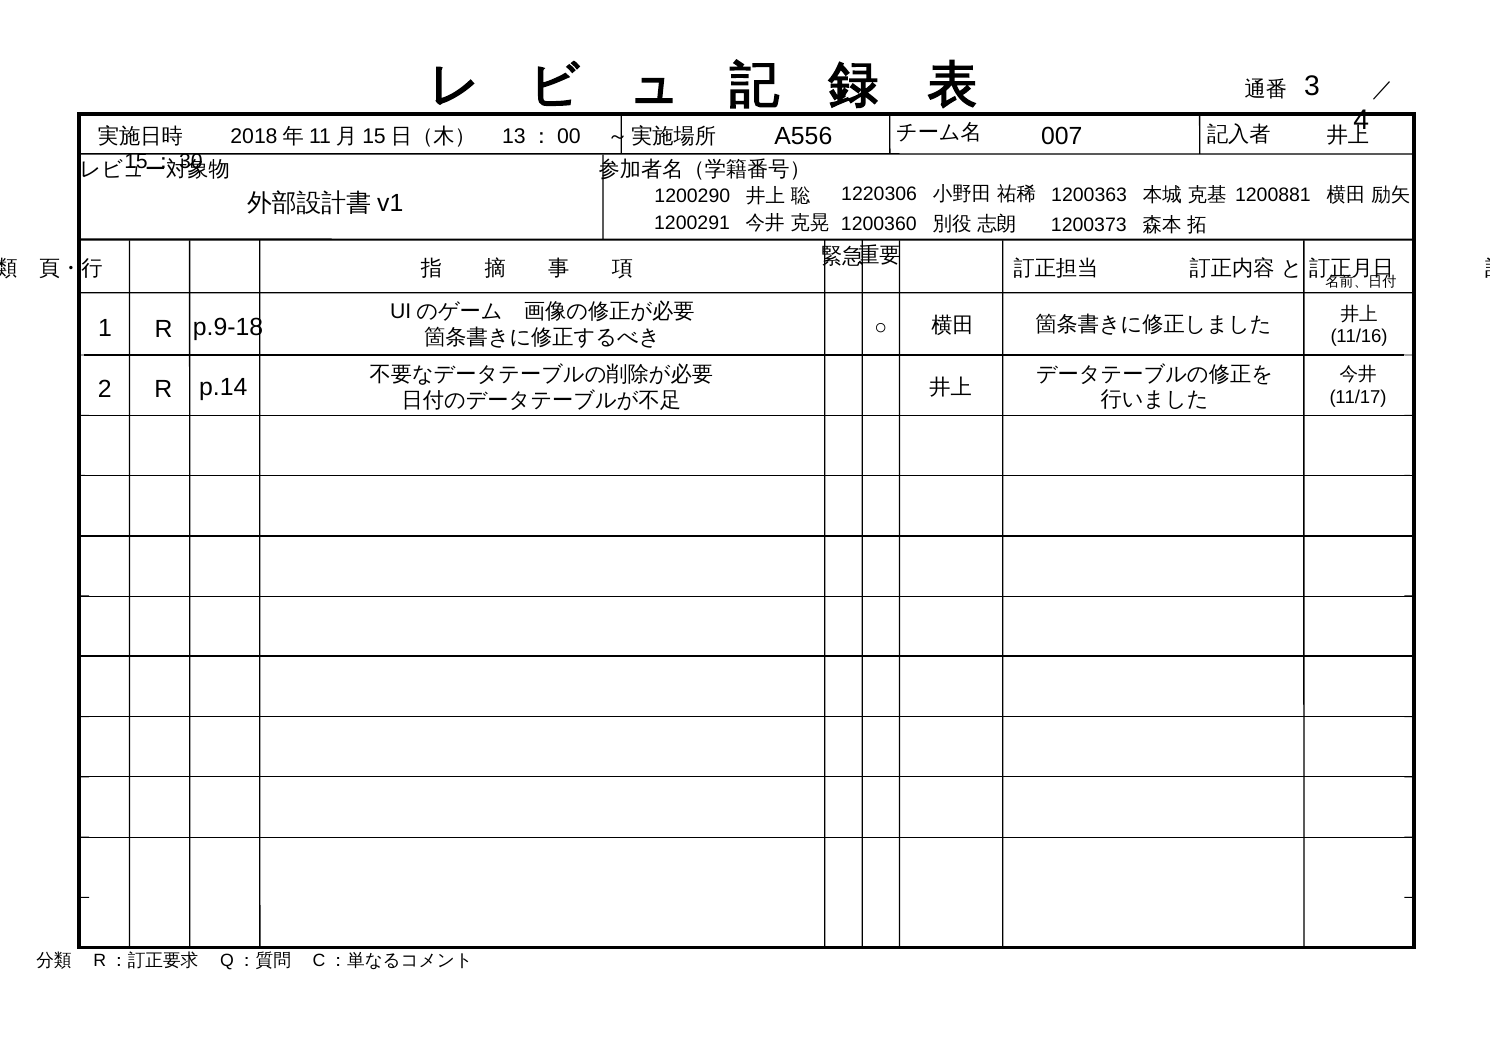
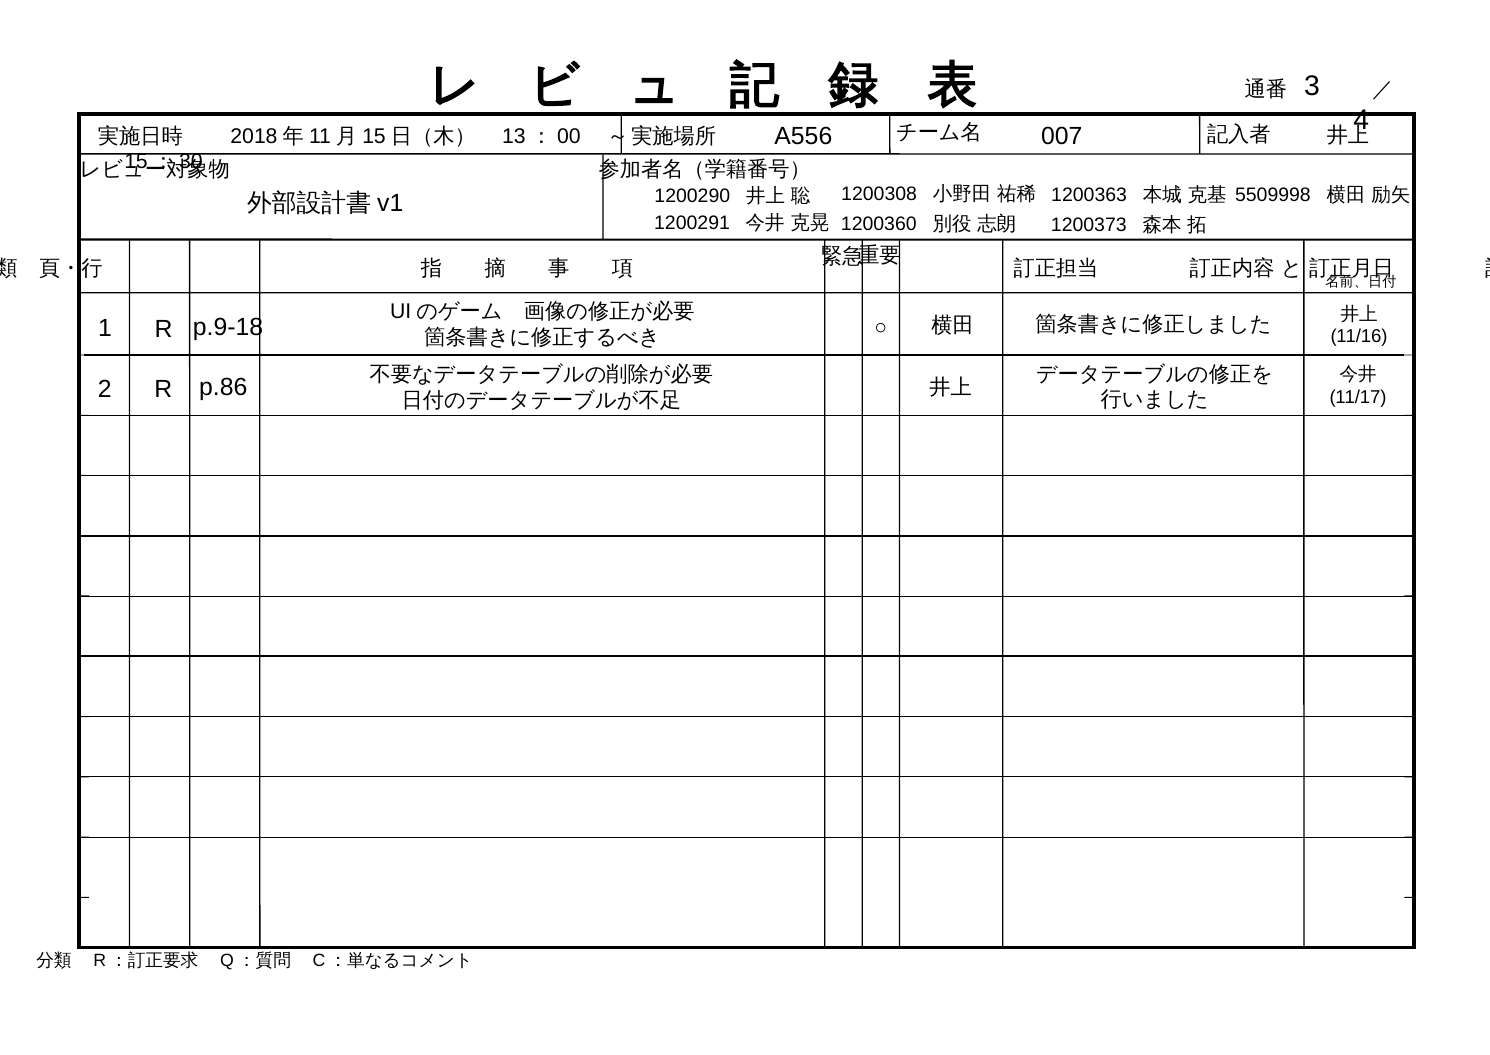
1220306: 1220306 -> 1200308 (879, 194)
1200881: 1200881 -> 5509998 (1273, 195)
p.14: p.14 -> p.86 (223, 387)
